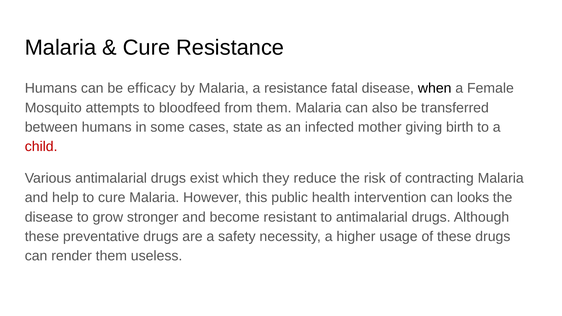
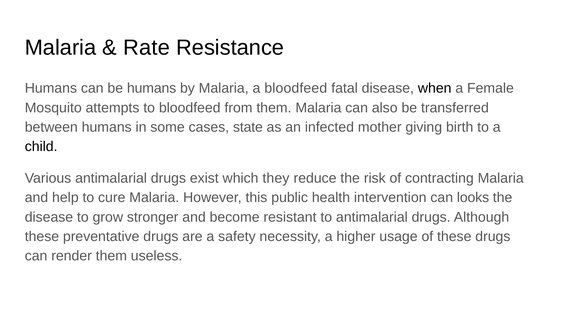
Cure: Cure -> Rate (146, 48)
be efficacy: efficacy -> humans (152, 88)
a resistance: resistance -> bloodfeed (296, 88)
child colour: red -> black (41, 147)
